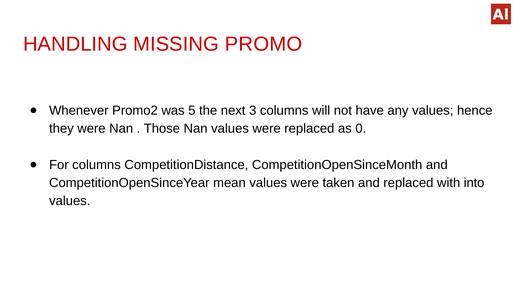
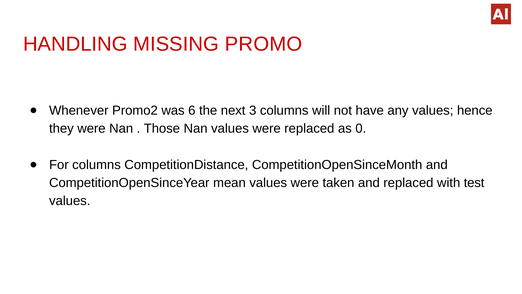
5: 5 -> 6 (192, 111)
into: into -> test (474, 183)
